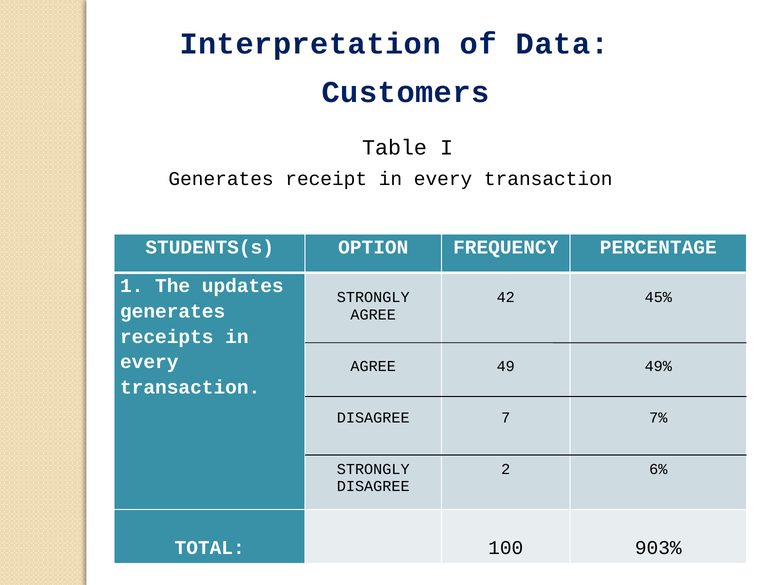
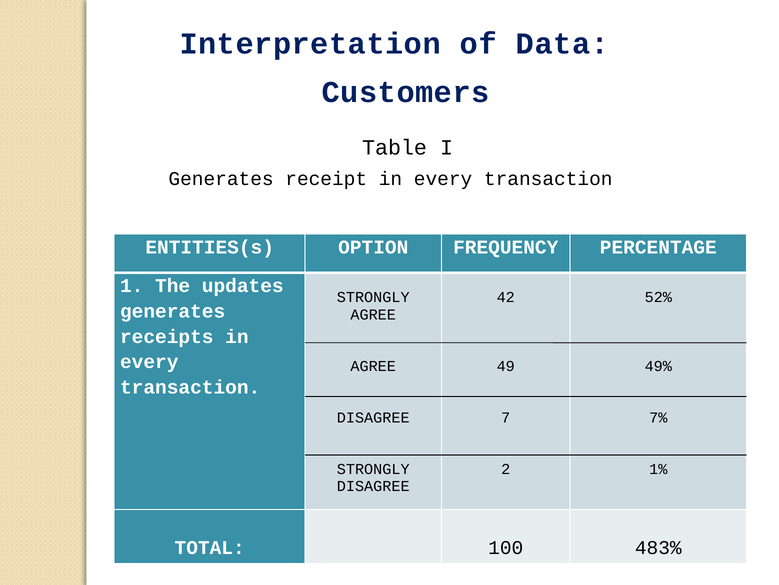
STUDENTS(s: STUDENTS(s -> ENTITIES(s (210, 247)
45%: 45% -> 52% (658, 297)
6%: 6% -> 1% (658, 469)
903%: 903% -> 483% (658, 547)
